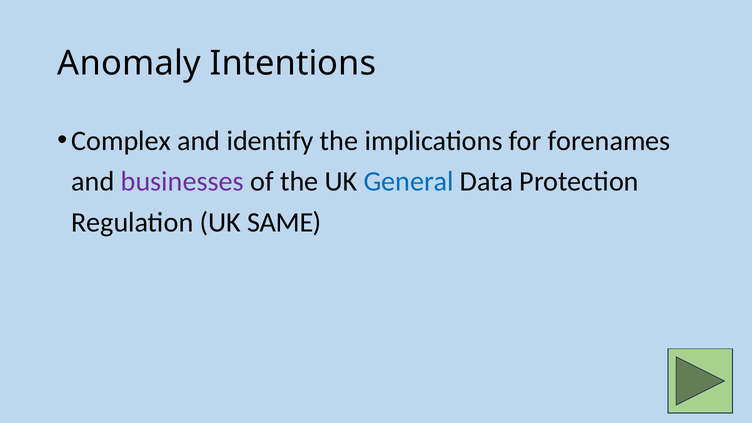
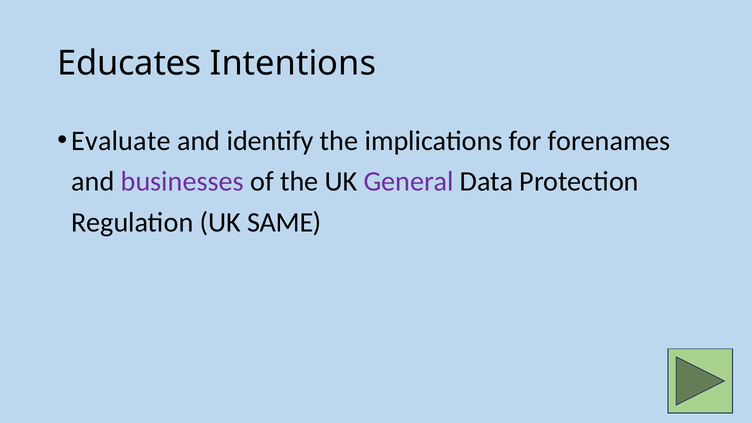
Anomaly: Anomaly -> Educates (129, 63)
Complex: Complex -> Evaluate (121, 141)
General colour: blue -> purple (409, 182)
